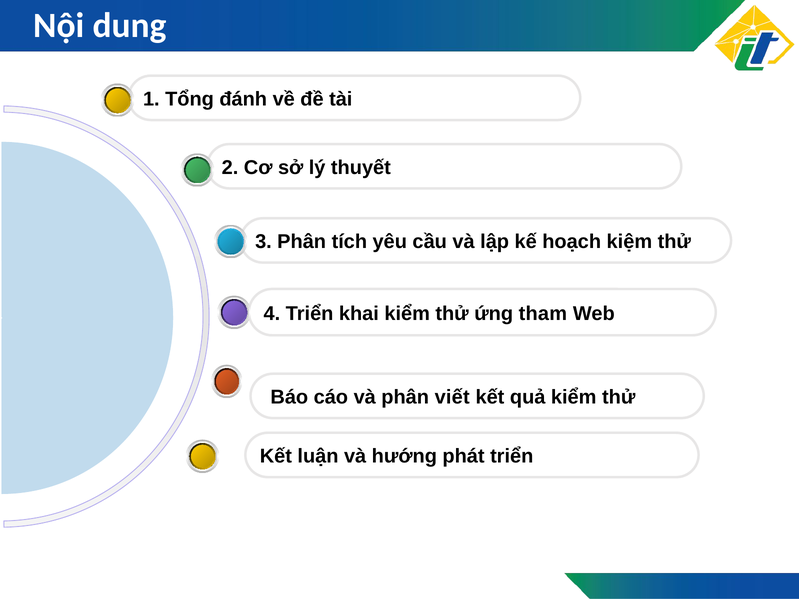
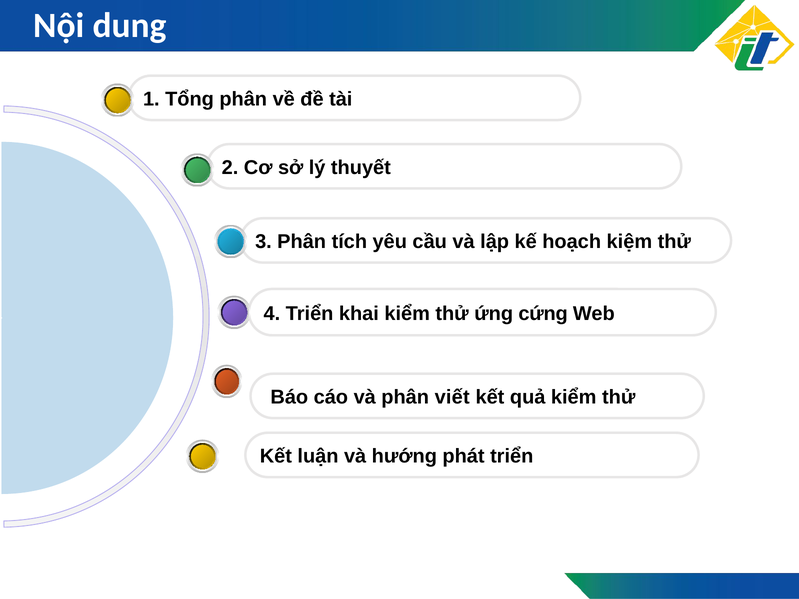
đánh: đánh -> phân (243, 99)
tham: tham -> cứng (543, 314)
